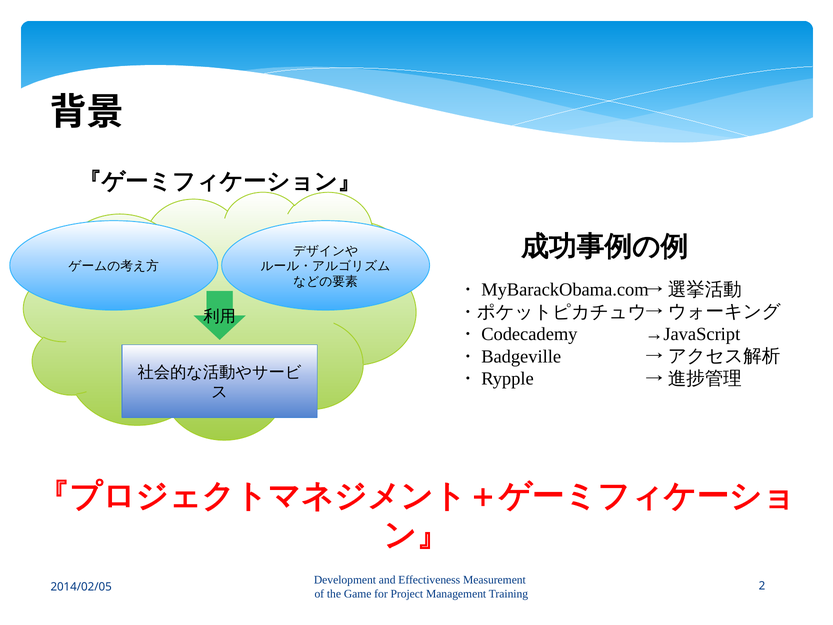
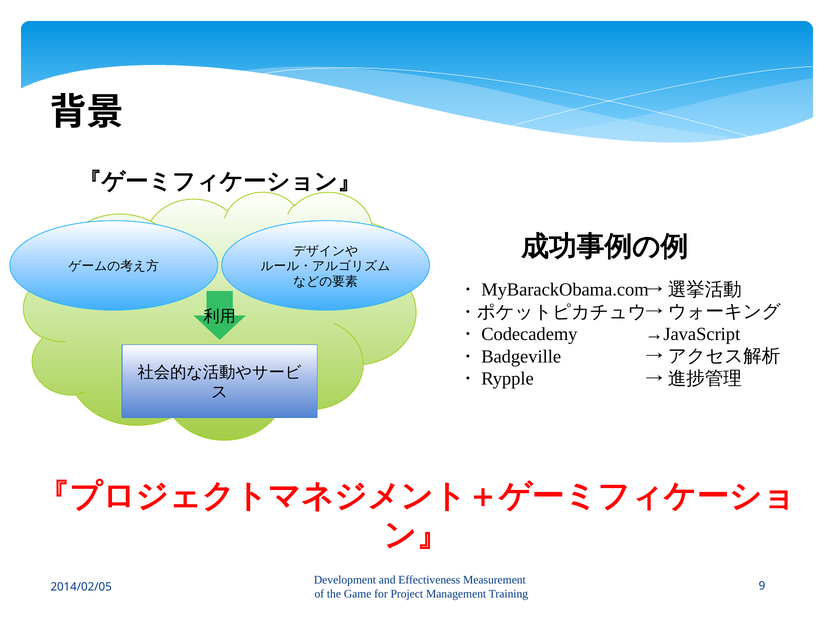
2: 2 -> 9 (762, 586)
